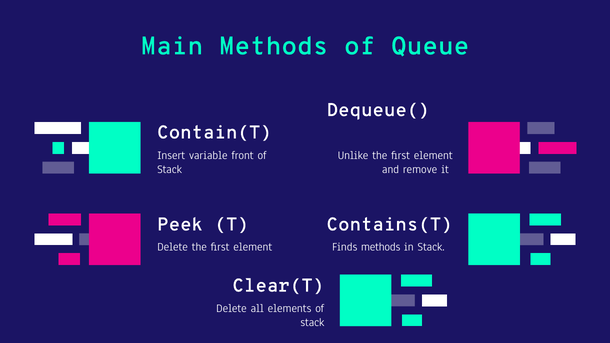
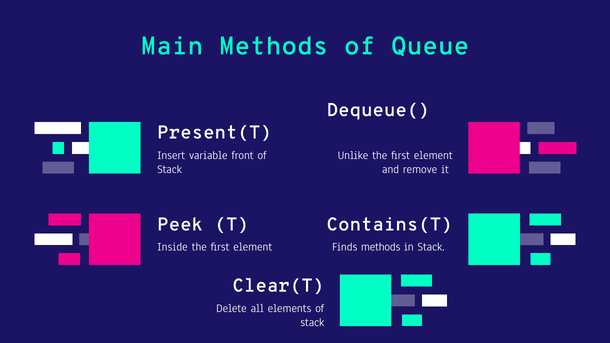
Contain(T: Contain(T -> Present(T (215, 132)
Delete: Delete -> Inside (173, 247)
